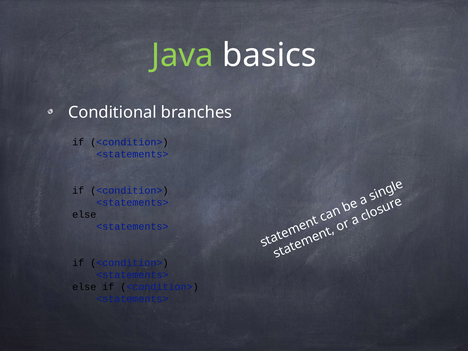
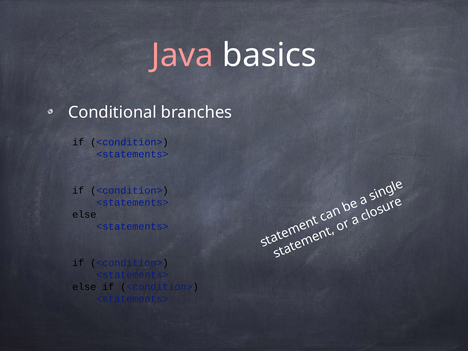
Java colour: light green -> pink (182, 55)
